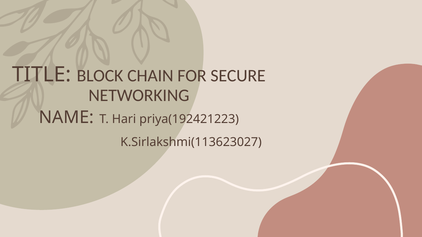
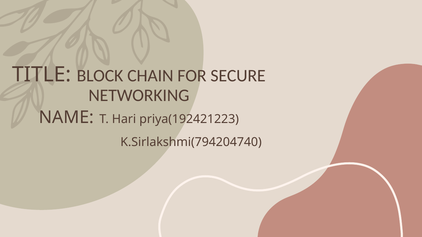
K.Sirlakshmi(113623027: K.Sirlakshmi(113623027 -> K.Sirlakshmi(794204740 (191, 142)
